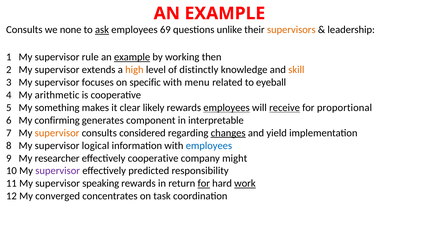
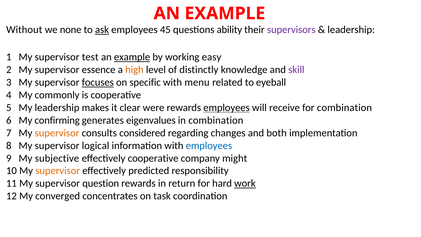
Consults: Consults -> Without (24, 30)
69: 69 -> 45 (165, 30)
unlike: unlike -> ability (229, 30)
supervisors colour: orange -> purple (291, 30)
rule: rule -> test (90, 57)
then: then -> easy (212, 57)
extends: extends -> essence (99, 70)
skill colour: orange -> purple (296, 70)
focuses underline: none -> present (98, 82)
arithmetic: arithmetic -> commonly (57, 95)
My something: something -> leadership (57, 108)
likely: likely -> were (154, 108)
receive underline: present -> none (285, 108)
for proportional: proportional -> combination (344, 108)
component: component -> eigenvalues (151, 120)
in interpretable: interpretable -> combination (216, 120)
changes underline: present -> none (228, 133)
yield: yield -> both (277, 133)
researcher: researcher -> subjective (57, 158)
supervisor colour: purple -> orange (58, 171)
speaking: speaking -> question (101, 183)
for underline: present -> none (204, 183)
